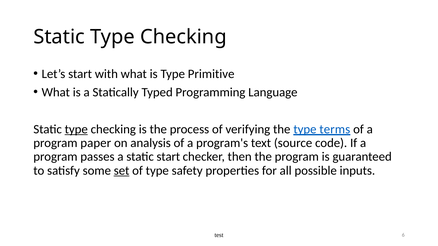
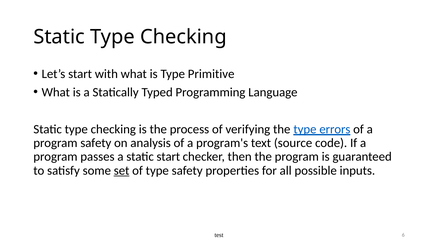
type underline: present -> none (76, 129)
terms: terms -> errors (335, 129)
program paper: paper -> safety (96, 143)
